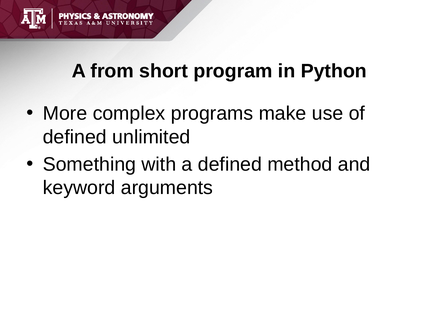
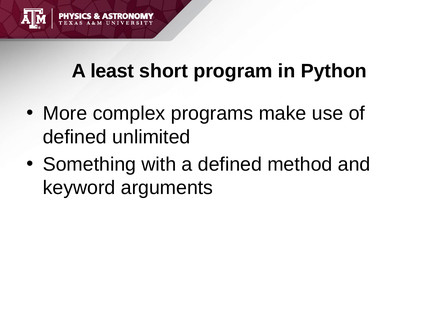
from: from -> least (112, 71)
